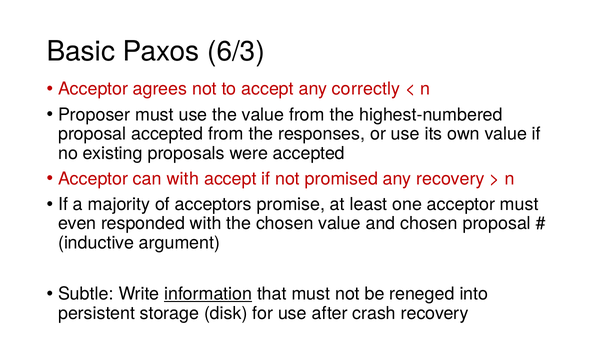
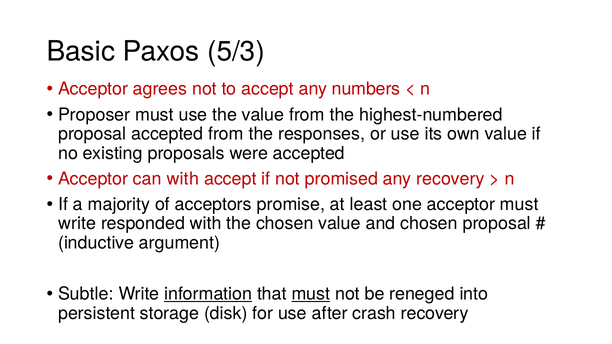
6/3: 6/3 -> 5/3 (236, 51)
correctly: correctly -> numbers (366, 89)
even: even -> write (77, 224)
must underline: none -> present (311, 294)
